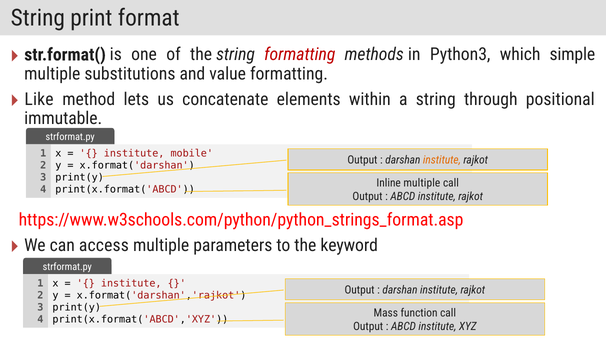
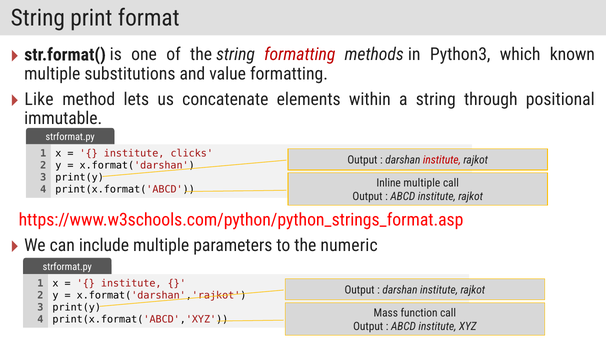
simple: simple -> known (572, 55)
mobile: mobile -> clicks (192, 153)
institute colour: orange -> red (442, 160)
access: access -> include (104, 245)
keyword: keyword -> numeric (349, 245)
